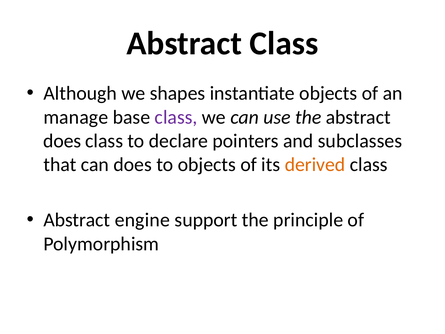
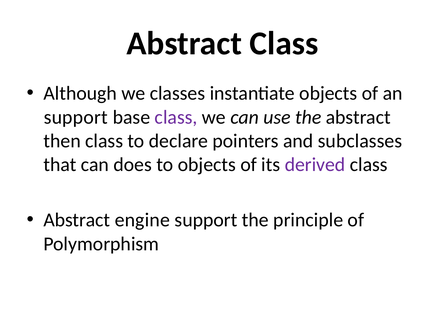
shapes: shapes -> classes (177, 93)
manage: manage -> support (76, 117)
does: does -> then (62, 141)
derived colour: orange -> purple (315, 165)
